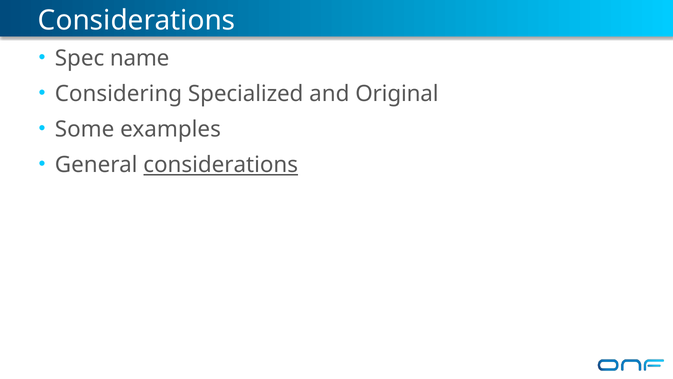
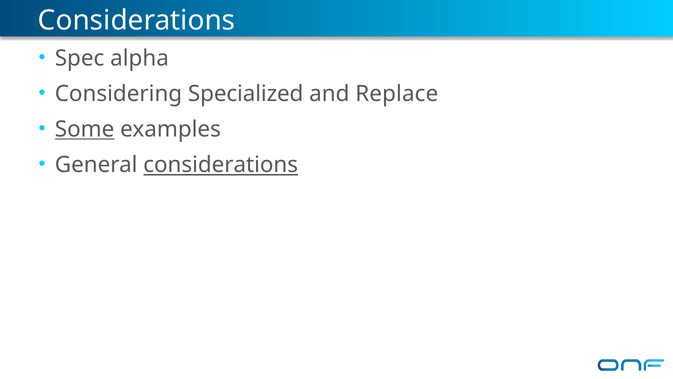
name: name -> alpha (140, 58)
Original: Original -> Replace (397, 94)
Some underline: none -> present (85, 129)
